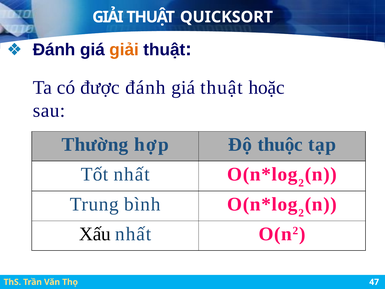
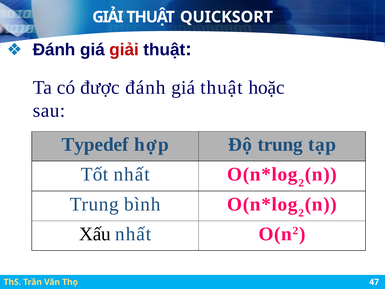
giải colour: orange -> red (124, 50)
Thường: Thường -> Typedef (95, 144)
Độ thuộc: thuộc -> trung (280, 144)
